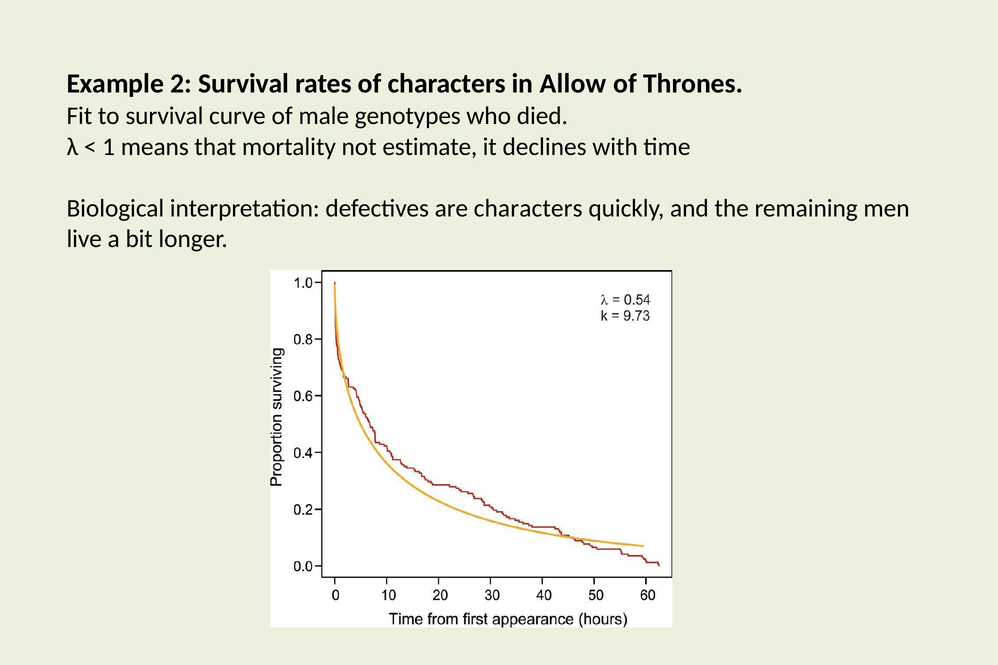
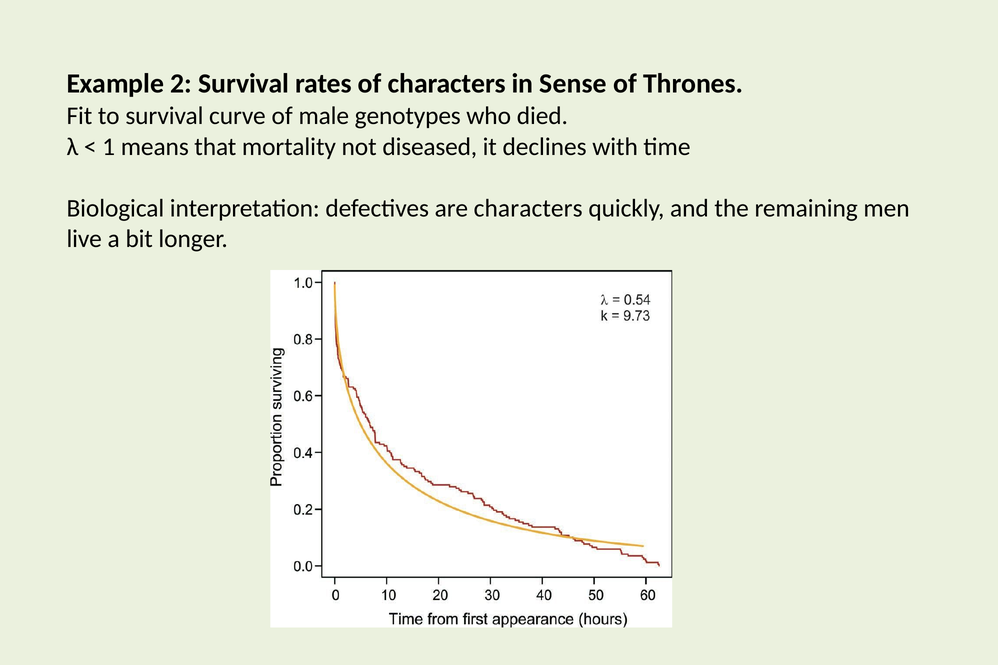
Allow: Allow -> Sense (573, 84)
estimate: estimate -> diseased (430, 147)
